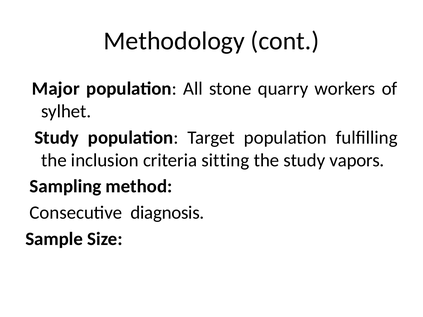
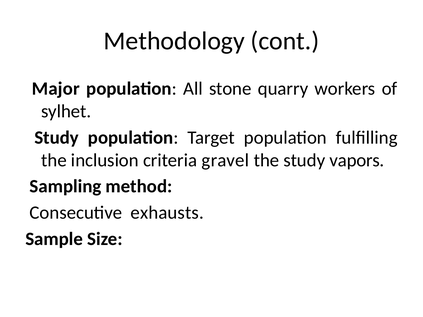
sitting: sitting -> gravel (225, 160)
diagnosis: diagnosis -> exhausts (167, 213)
